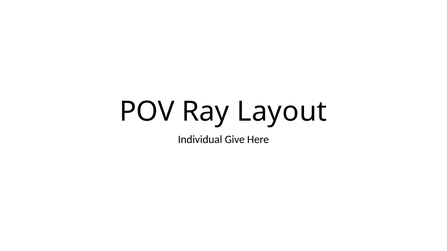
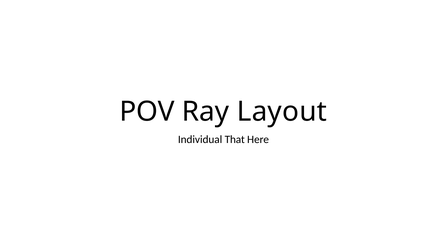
Give: Give -> That (235, 140)
